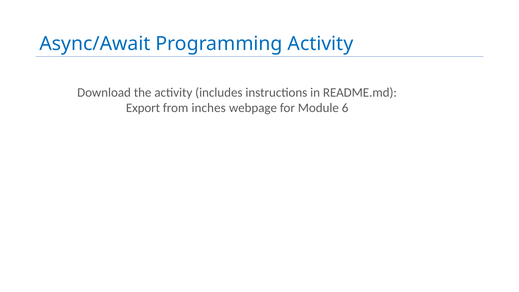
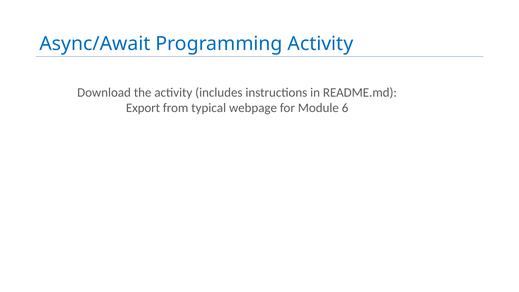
inches: inches -> typical (209, 108)
